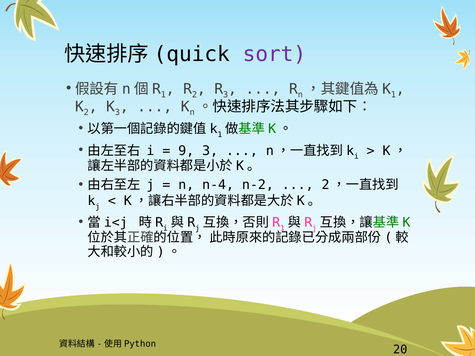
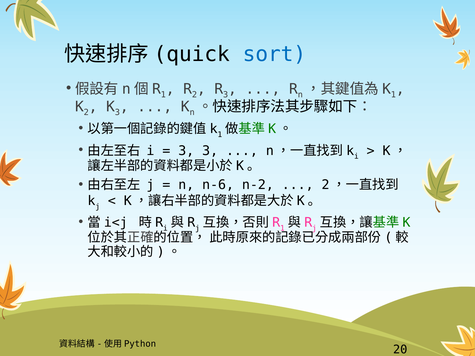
sort colour: purple -> blue (274, 54)
9: 9 -> 3 (186, 151)
n-4: n-4 -> n-6 (218, 185)
